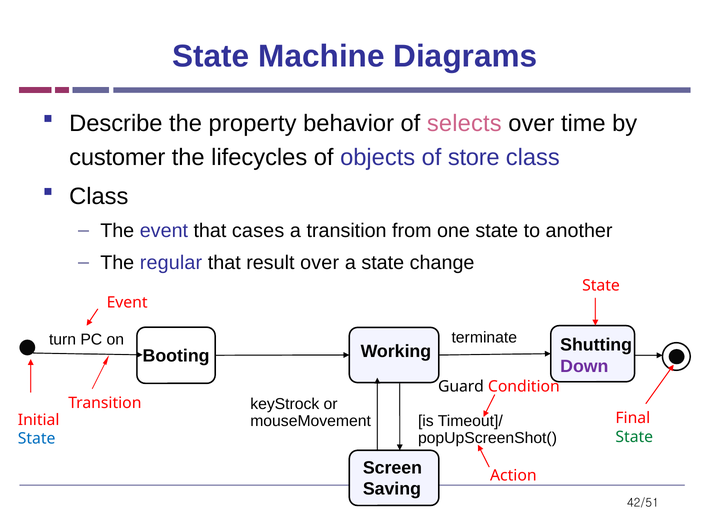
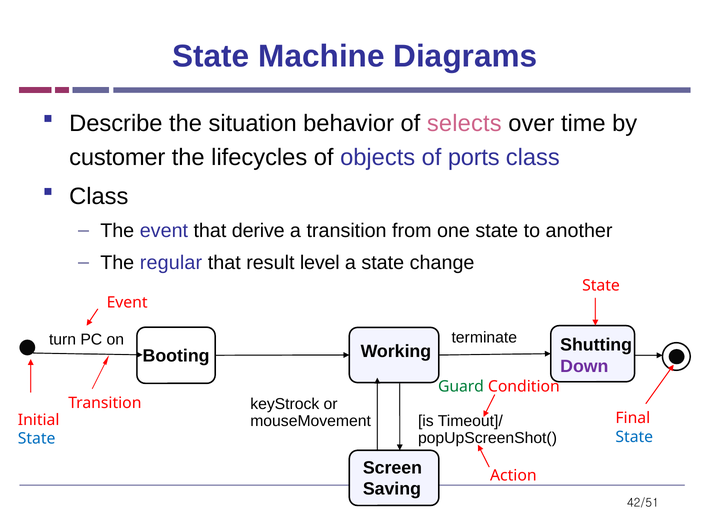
property: property -> situation (253, 124)
store: store -> ports (474, 158)
cases: cases -> derive (258, 231)
result over: over -> level (320, 263)
Guard colour: black -> green (461, 387)
State colour: green -> blue (634, 437)
